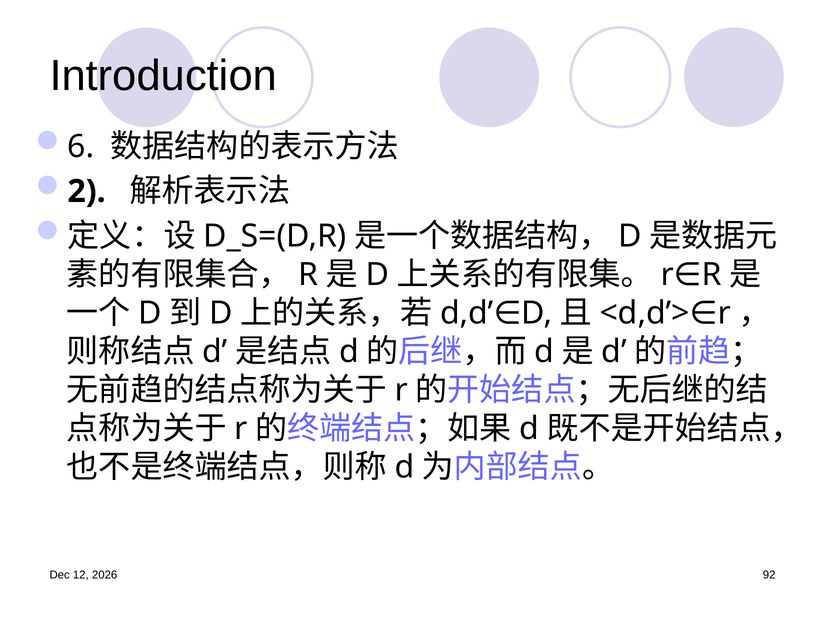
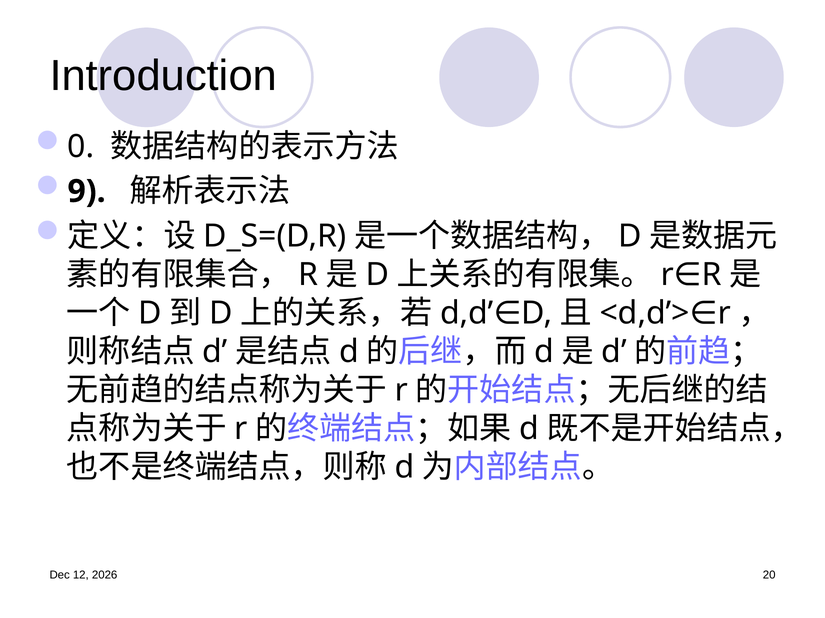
6: 6 -> 0 (81, 147)
2: 2 -> 9 (87, 192)
92: 92 -> 20 (769, 576)
